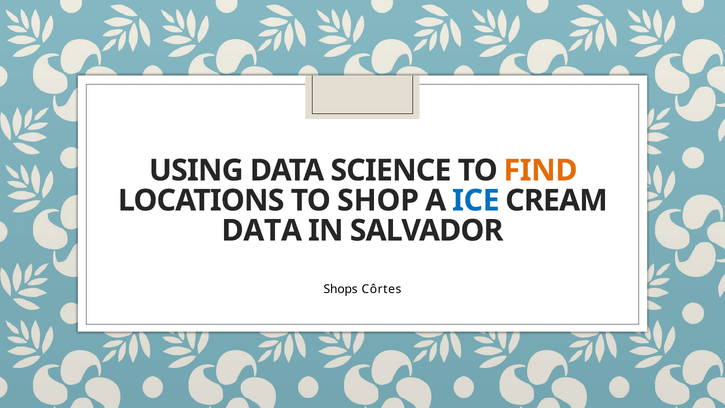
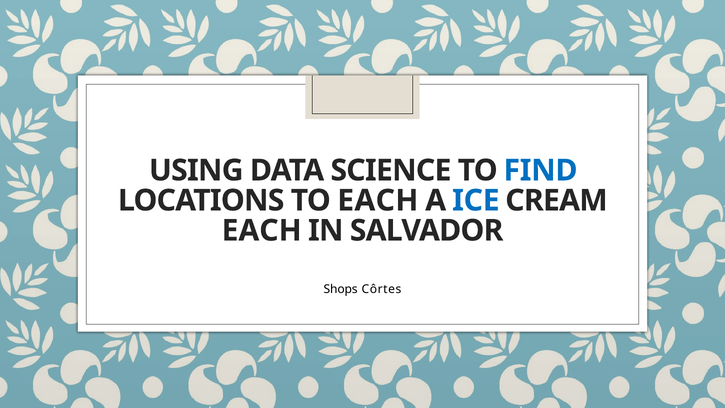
FIND colour: orange -> blue (540, 170)
TO SHOP: SHOP -> EACH (378, 200)
DATA: DATA -> EACH (262, 231)
